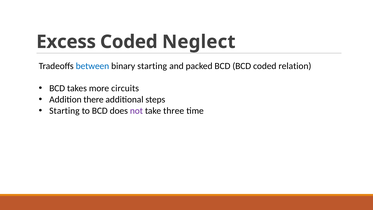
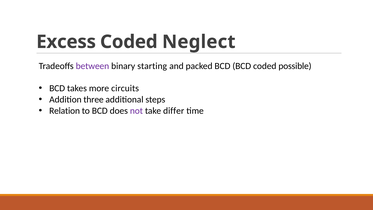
between colour: blue -> purple (92, 66)
relation: relation -> possible (295, 66)
there: there -> three (94, 99)
Starting: Starting -> Relation (65, 111)
three: three -> differ (174, 111)
